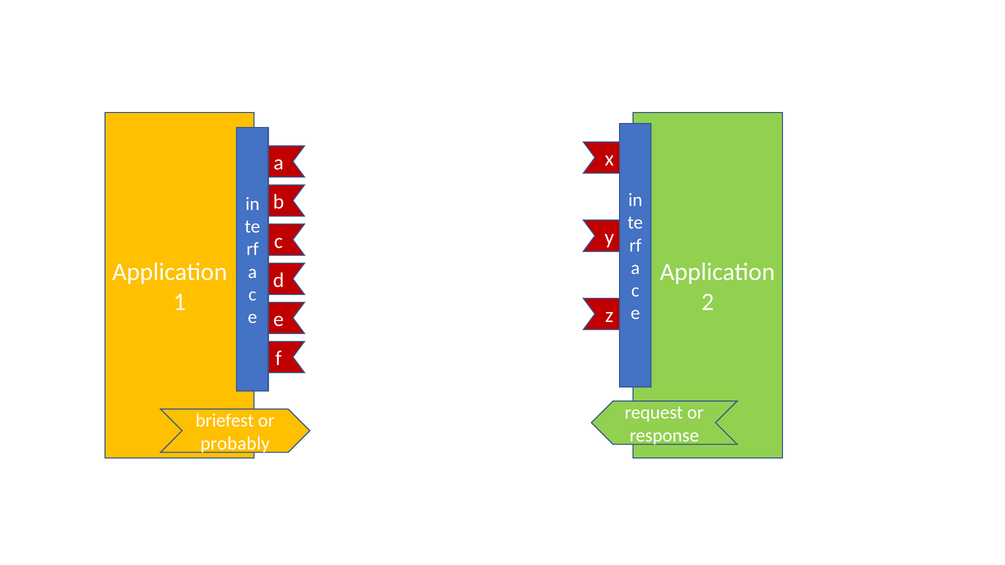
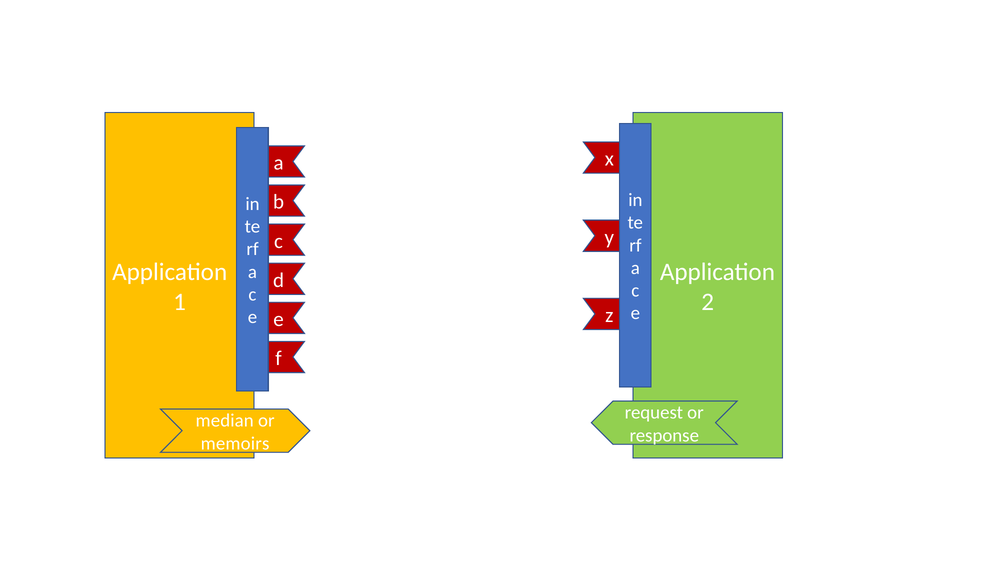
briefest: briefest -> median (225, 421)
probably: probably -> memoirs (235, 444)
